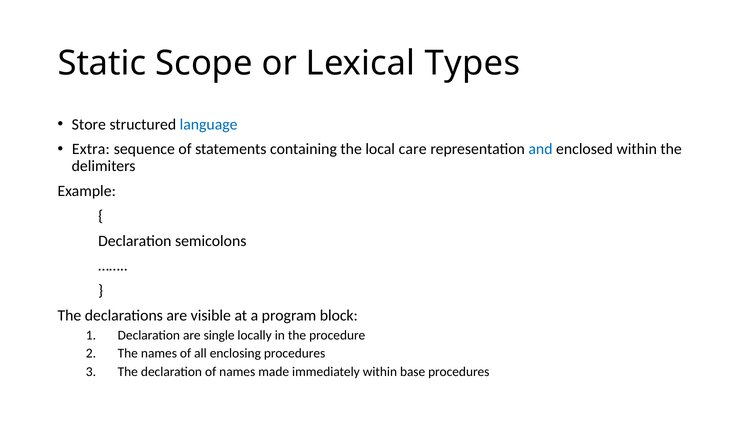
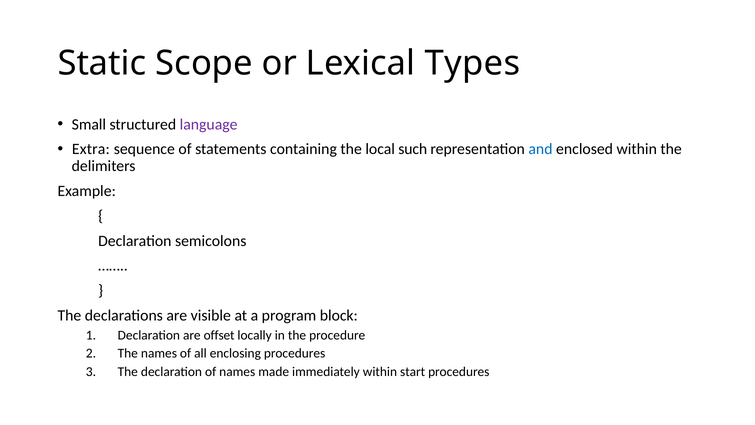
Store: Store -> Small (89, 124)
language colour: blue -> purple (209, 124)
care: care -> such (413, 149)
single: single -> offset (219, 335)
base: base -> start (413, 372)
